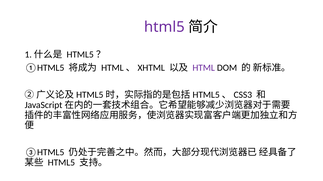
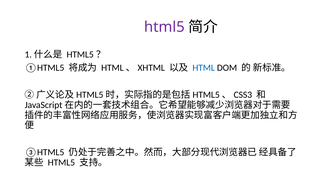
HTML colour: purple -> blue (204, 68)
